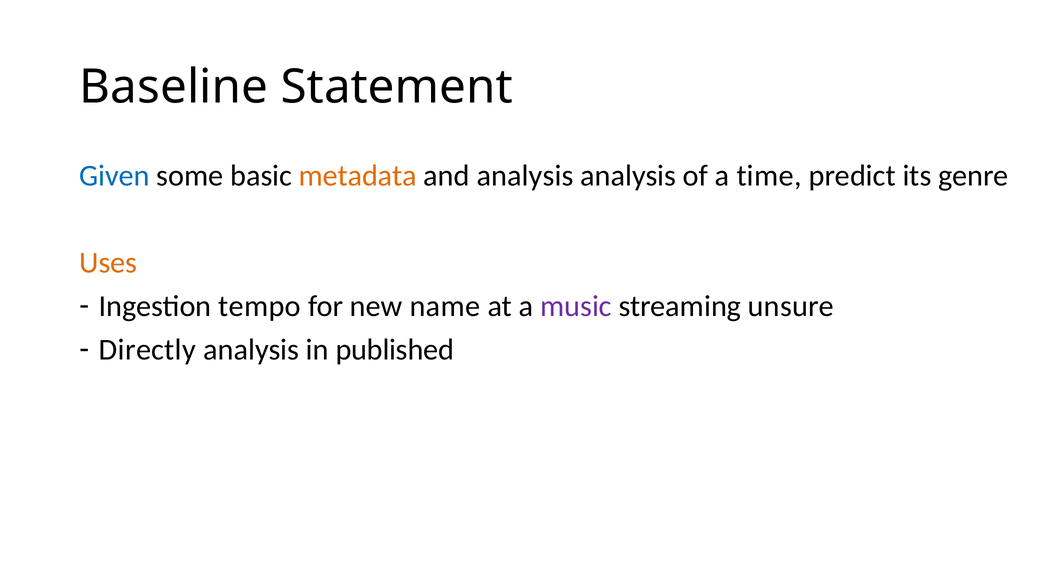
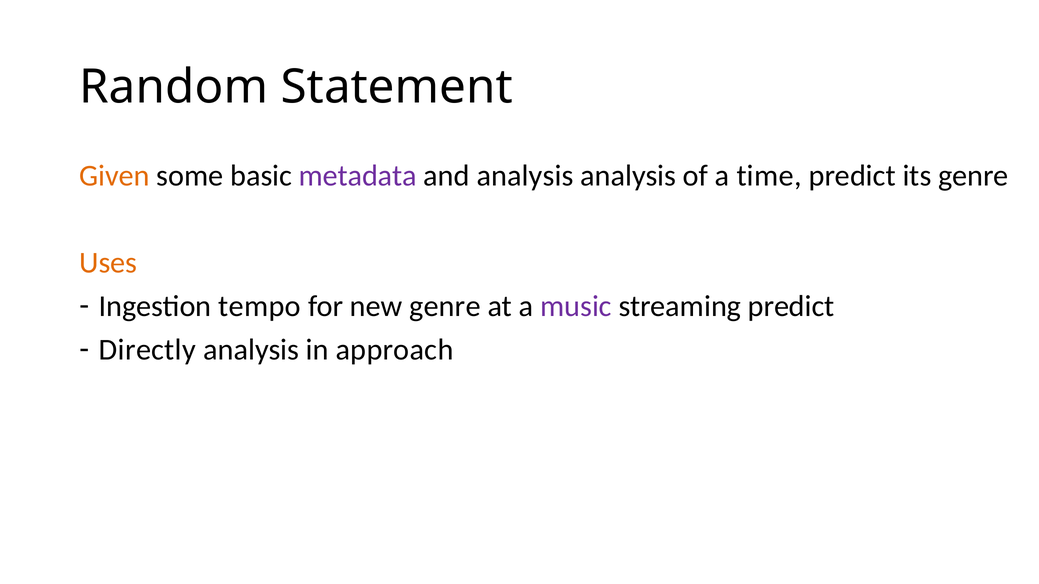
Baseline: Baseline -> Random (174, 87)
Given colour: blue -> orange (114, 176)
metadata colour: orange -> purple (358, 176)
new name: name -> genre (445, 306)
streaming unsure: unsure -> predict (791, 306)
published: published -> approach (395, 350)
